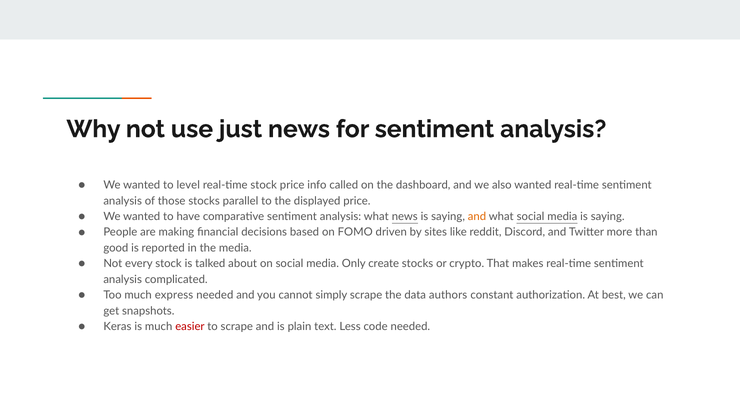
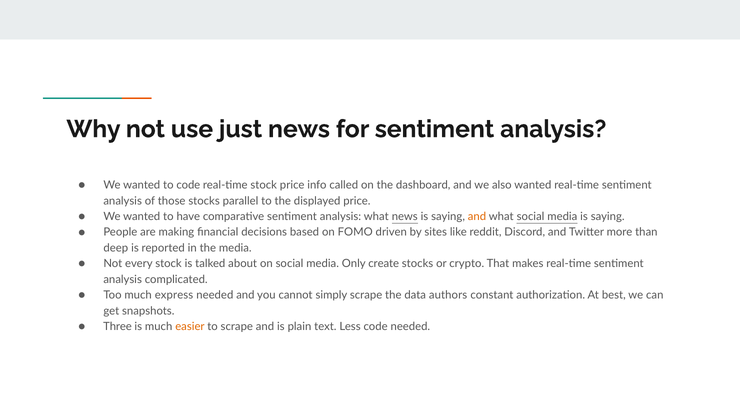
to level: level -> code (188, 185)
good: good -> deep (116, 248)
Keras: Keras -> Three (118, 327)
easier colour: red -> orange (190, 327)
